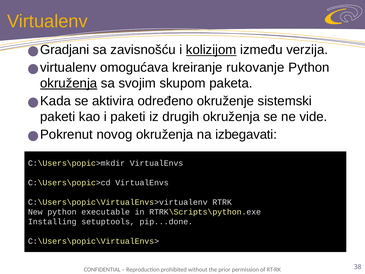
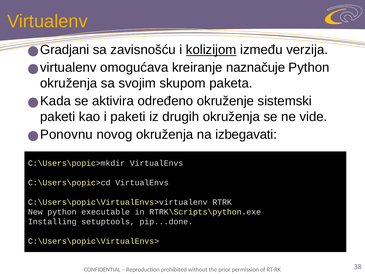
rukovanje: rukovanje -> naznačuje (256, 67)
okruženja underline: present -> none (69, 83)
Pokrenut: Pokrenut -> Ponovnu (66, 134)
